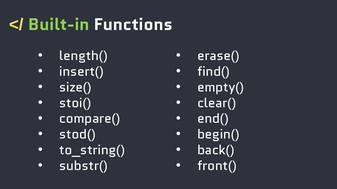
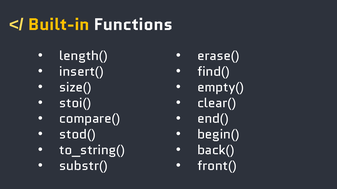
Built-in colour: light green -> yellow (59, 25)
